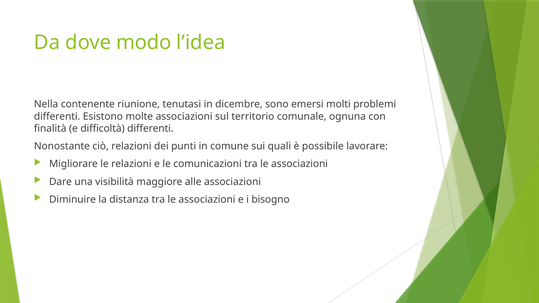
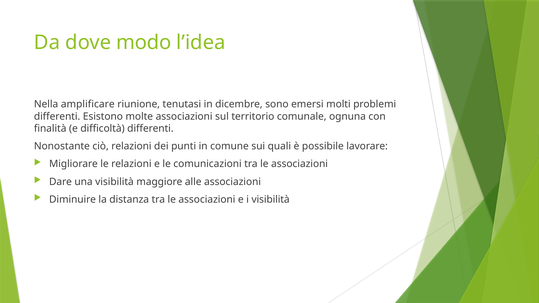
contenente: contenente -> amplificare (88, 104)
i bisogno: bisogno -> visibilità (271, 200)
